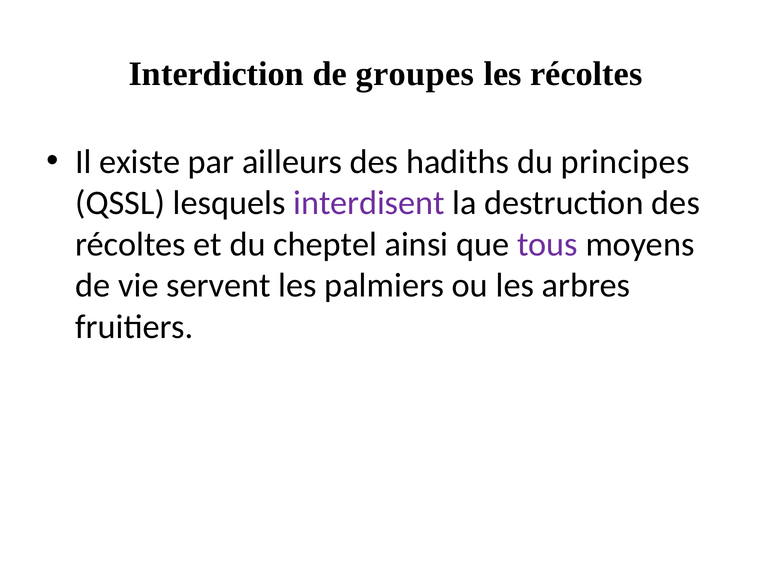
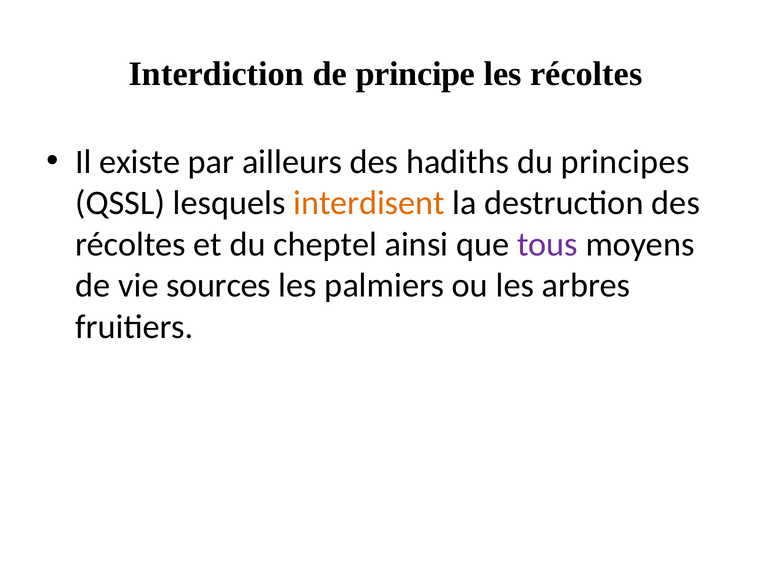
groupes: groupes -> principe (415, 74)
interdisent colour: purple -> orange (369, 203)
servent: servent -> sources (219, 286)
